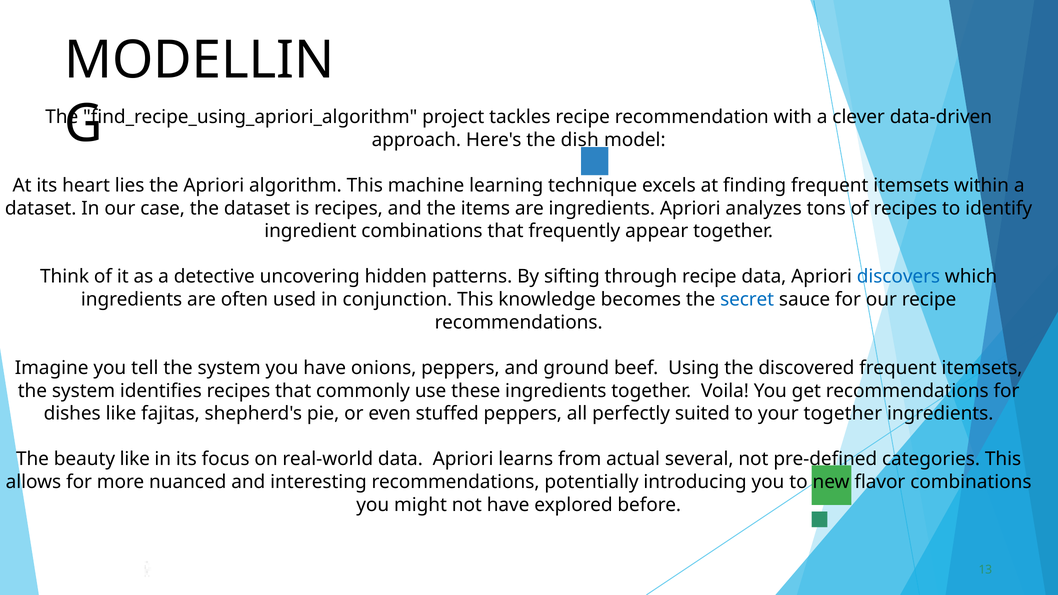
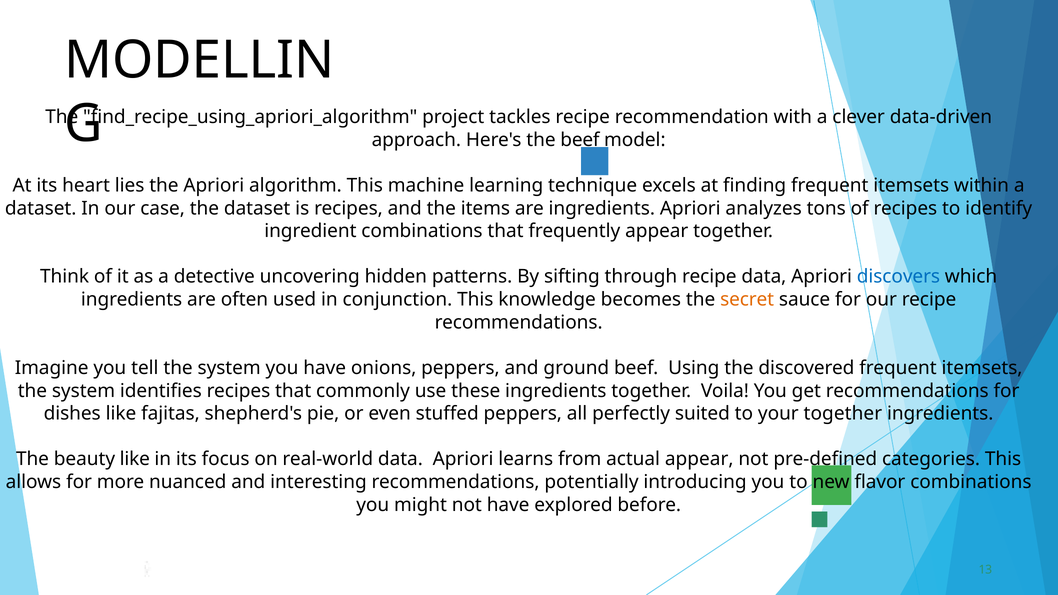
the dish: dish -> beef (580, 140)
secret colour: blue -> orange (747, 300)
actual several: several -> appear (699, 459)
